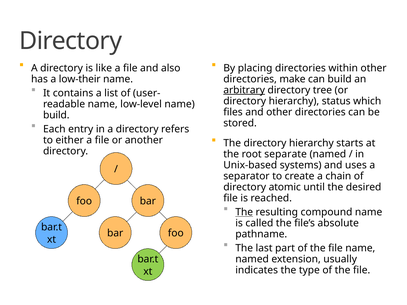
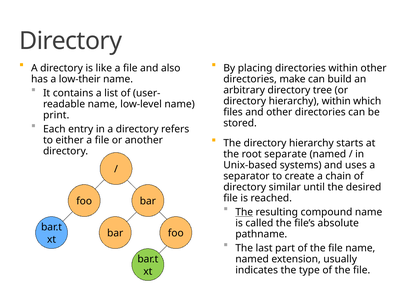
arbitrary underline: present -> none (244, 90)
hierarchy status: status -> within (336, 101)
build: build -> print (56, 115)
atomic: atomic -> similar (285, 187)
